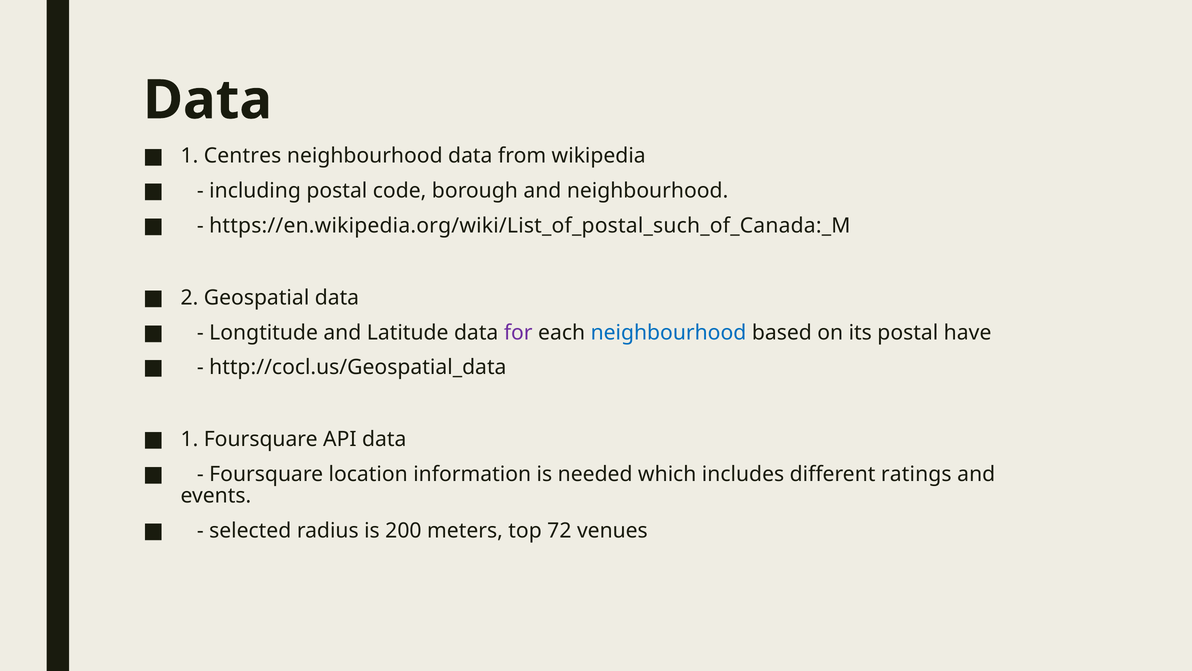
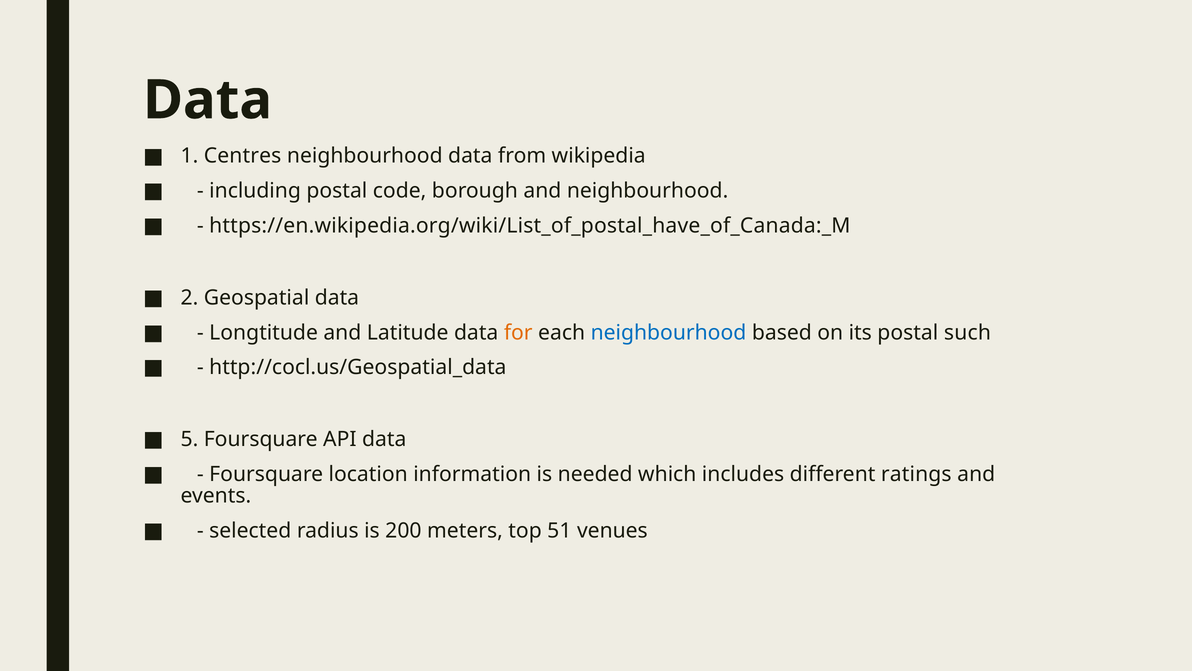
https://en.wikipedia.org/wiki/List_of_postal_such_of_Canada:_M: https://en.wikipedia.org/wiki/List_of_postal_such_of_Canada:_M -> https://en.wikipedia.org/wiki/List_of_postal_have_of_Canada:_M (530, 226)
for colour: purple -> orange (518, 332)
have: have -> such (967, 332)
1: 1 -> 5 (189, 439)
72: 72 -> 51 (559, 530)
